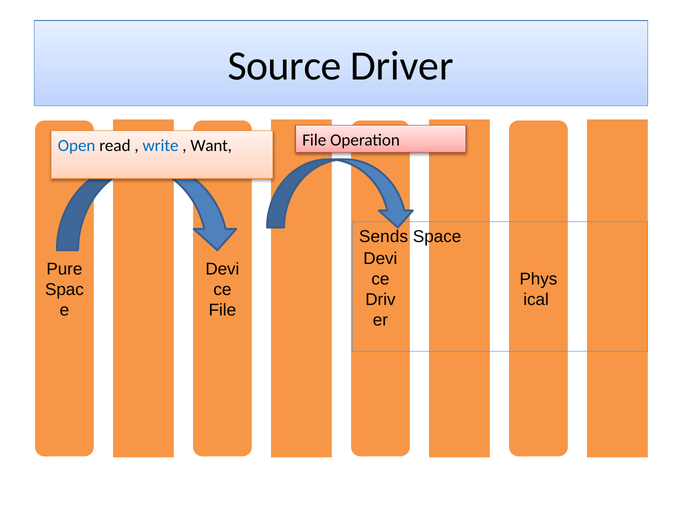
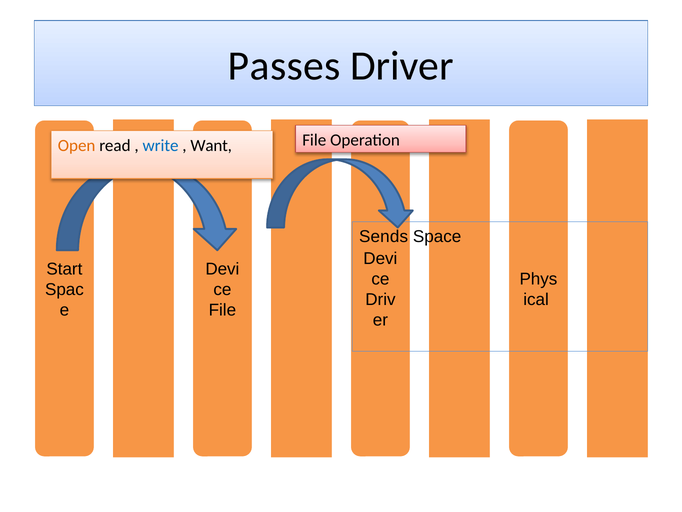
Source: Source -> Passes (284, 66)
Open colour: blue -> orange (77, 145)
Pure: Pure -> Start (64, 269)
